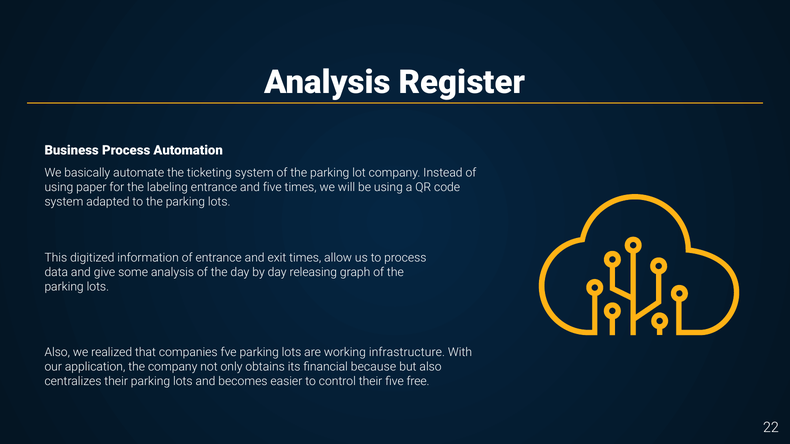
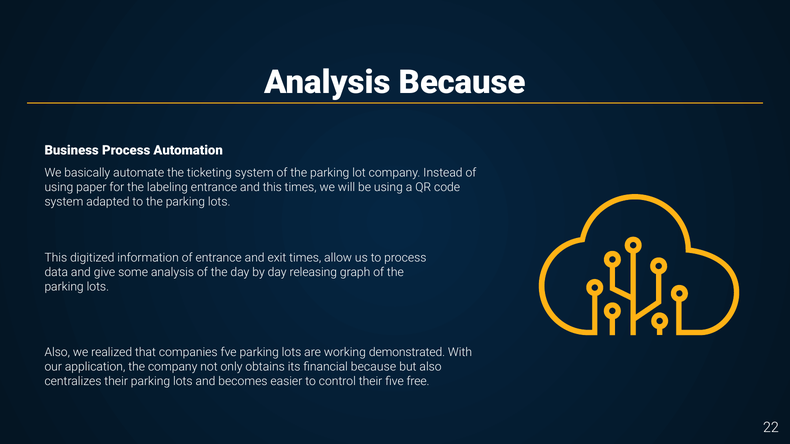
Analysis Register: Register -> Because (462, 83)
and five: five -> this (272, 187)
infrastructure: infrastructure -> demonstrated (407, 353)
